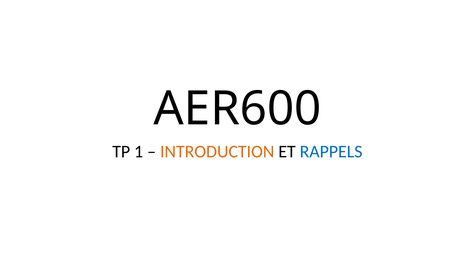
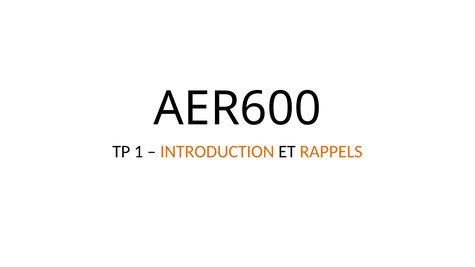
RAPPELS colour: blue -> orange (331, 152)
